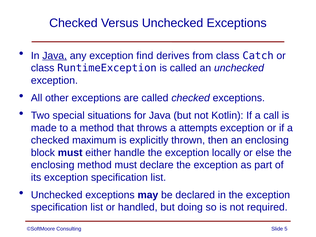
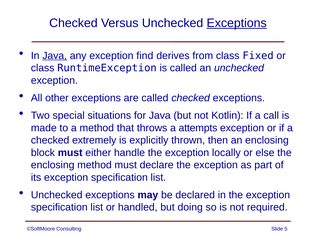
Exceptions underline: none -> present (237, 23)
Catch: Catch -> Fixed (258, 56)
maximum: maximum -> extremely (94, 140)
